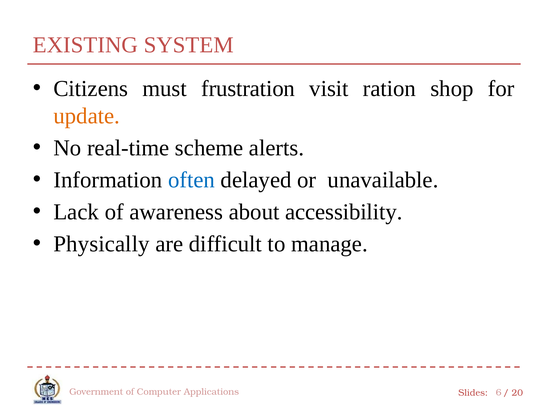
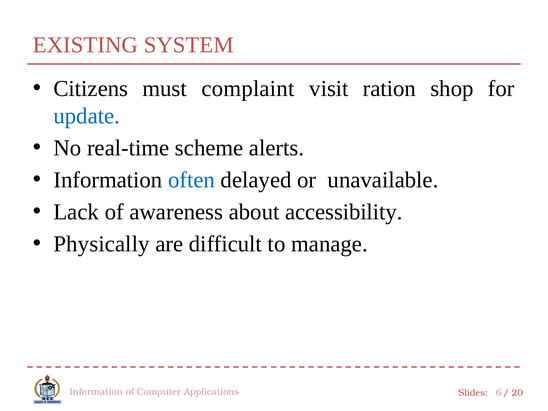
frustration: frustration -> complaint (248, 89)
update colour: orange -> blue (87, 116)
Government: Government -> Information (96, 392)
